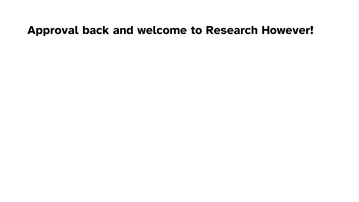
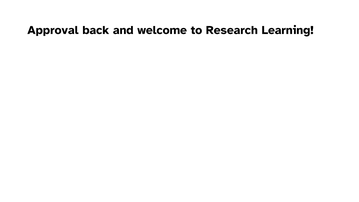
However: However -> Learning (288, 30)
